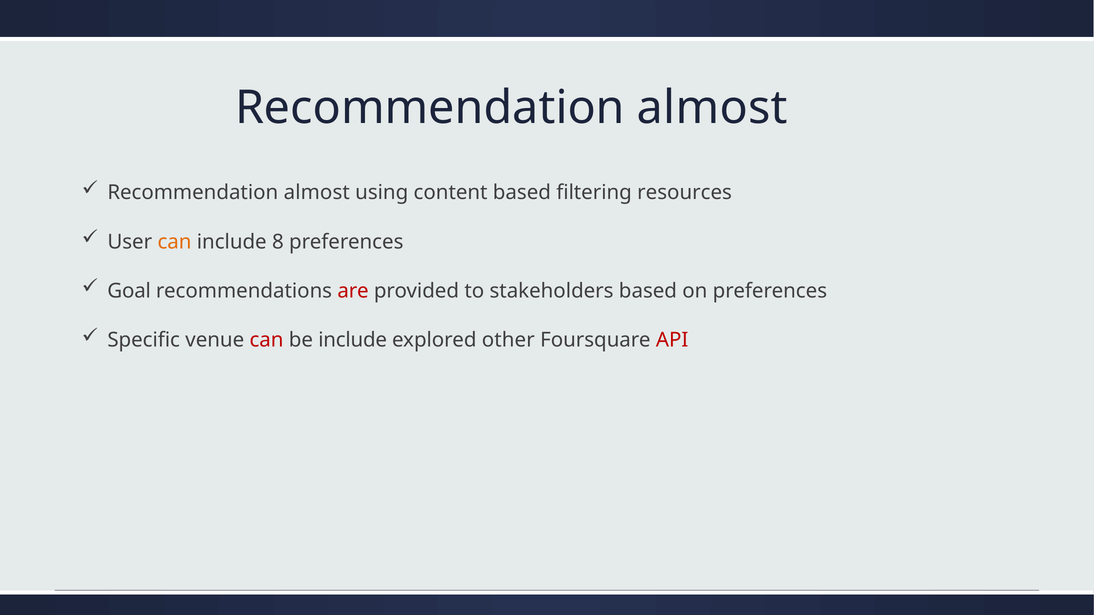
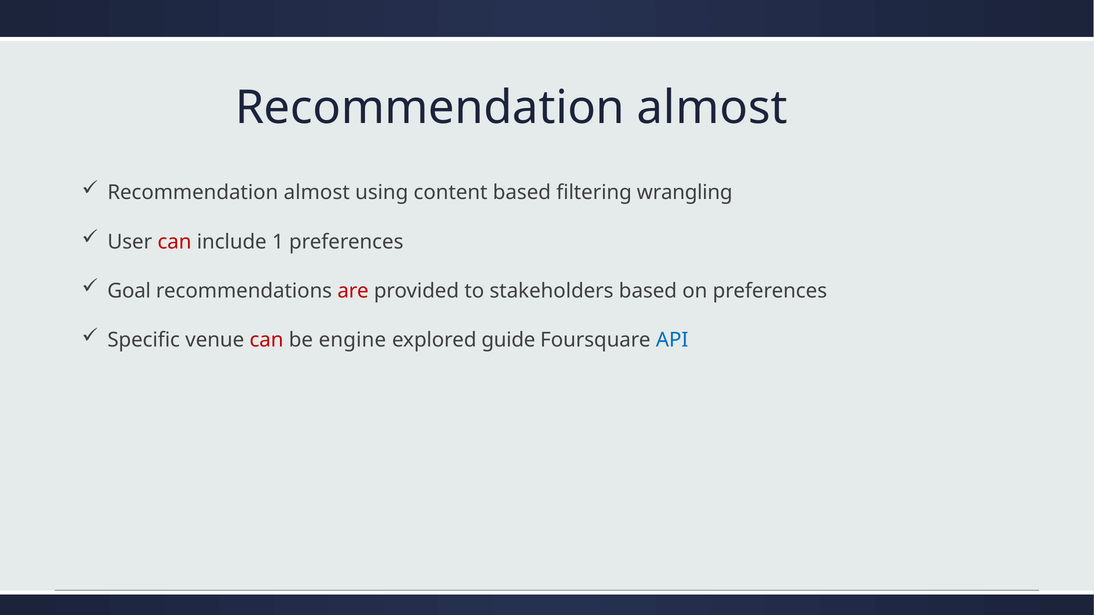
resources: resources -> wrangling (685, 193)
can colour: orange -> red (175, 242)
8: 8 -> 1 (278, 242)
be include: include -> engine (352, 340)
other: other -> guide (508, 340)
API colour: red -> blue (672, 340)
